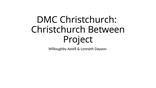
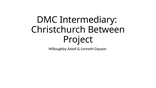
DMC Christchurch: Christchurch -> Intermediary (88, 20)
